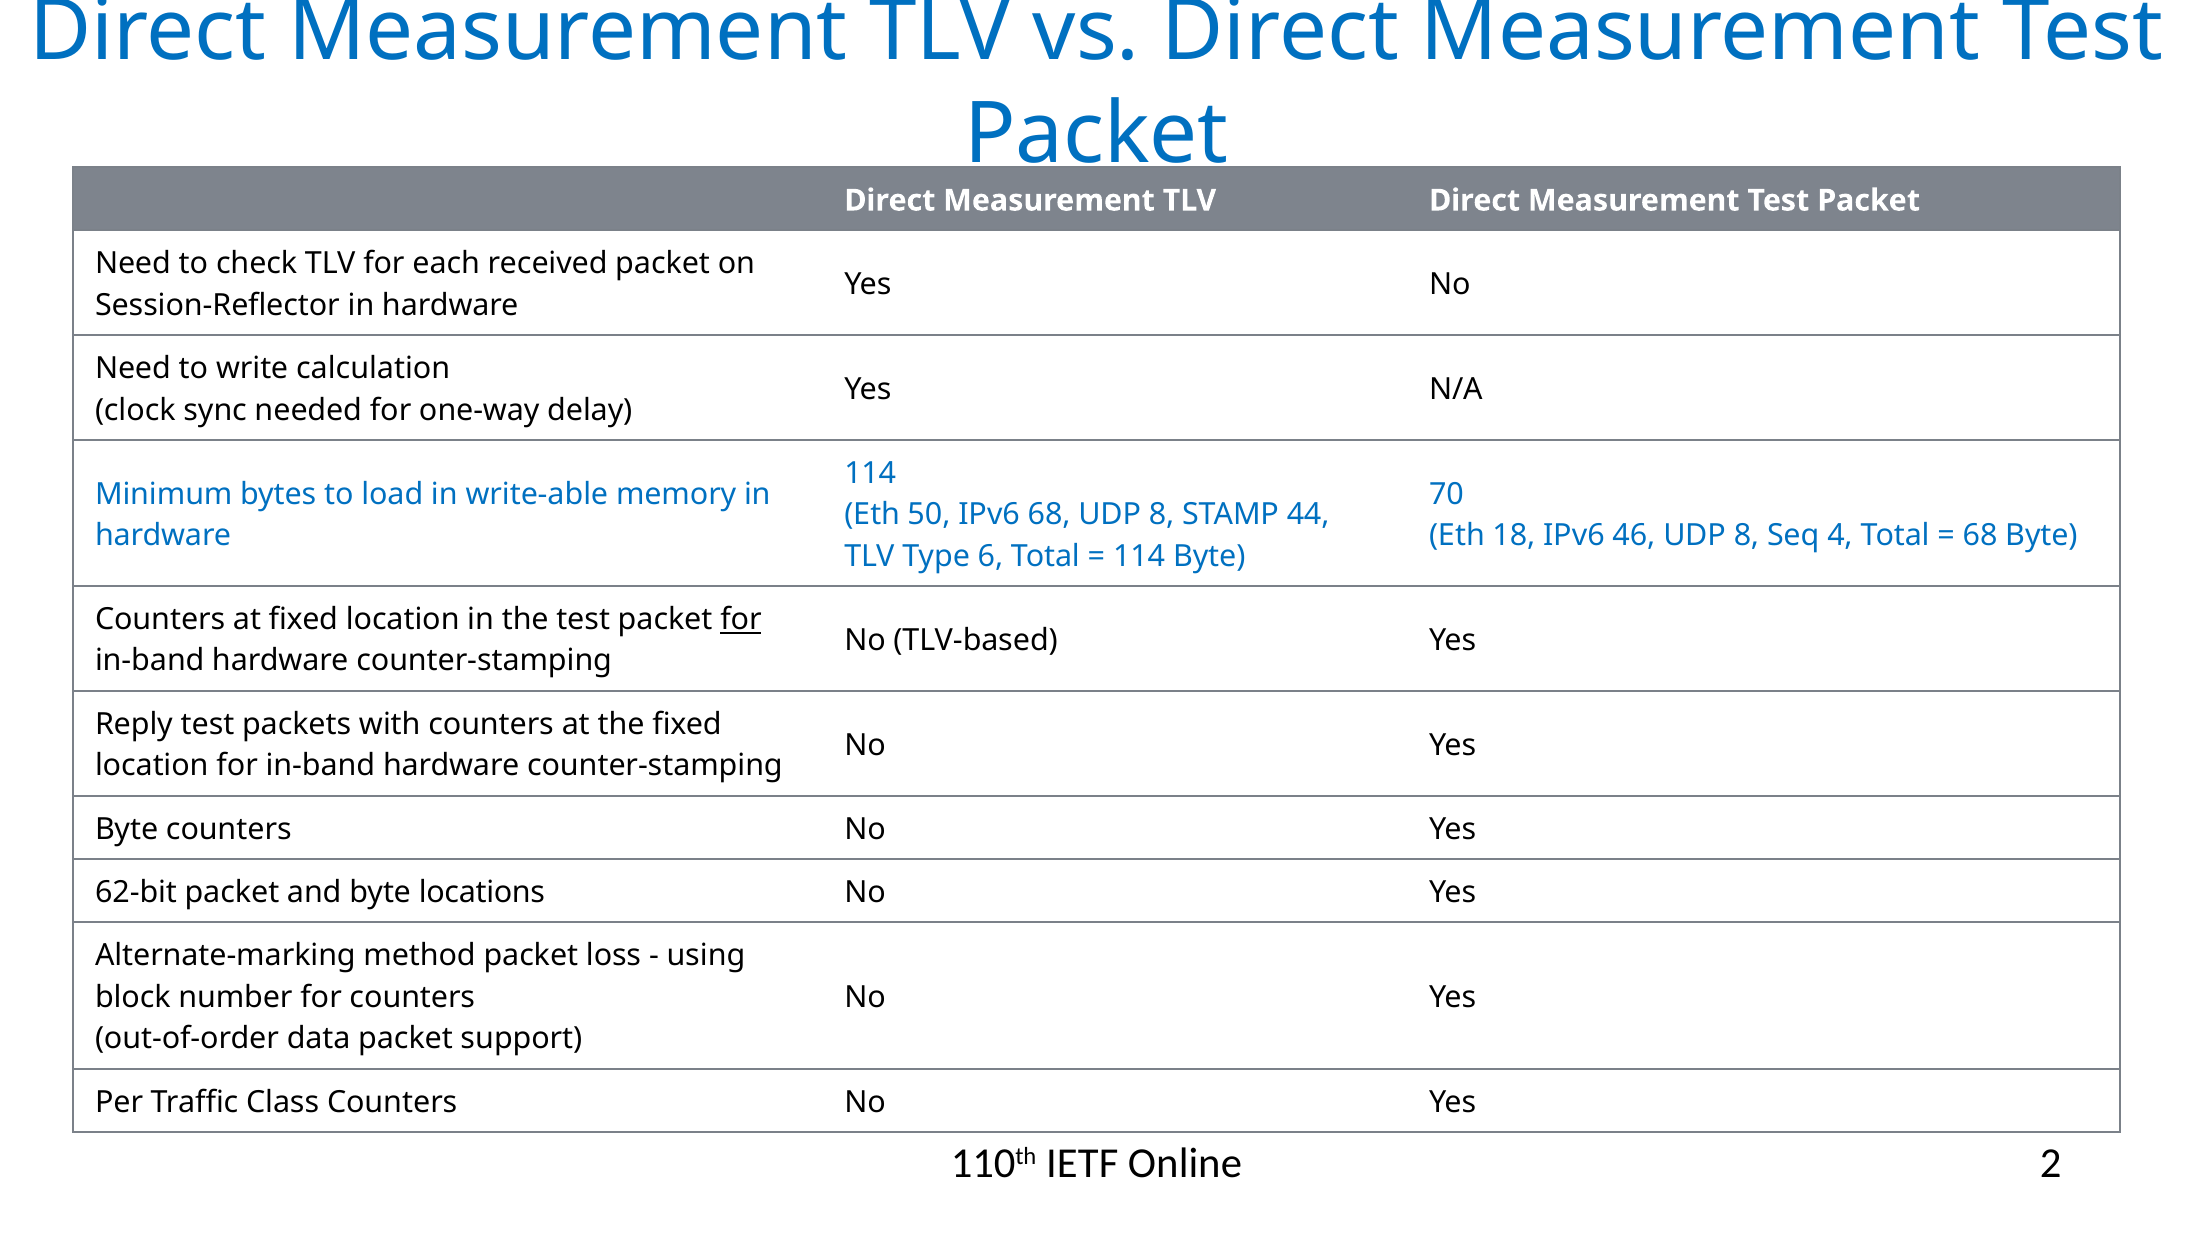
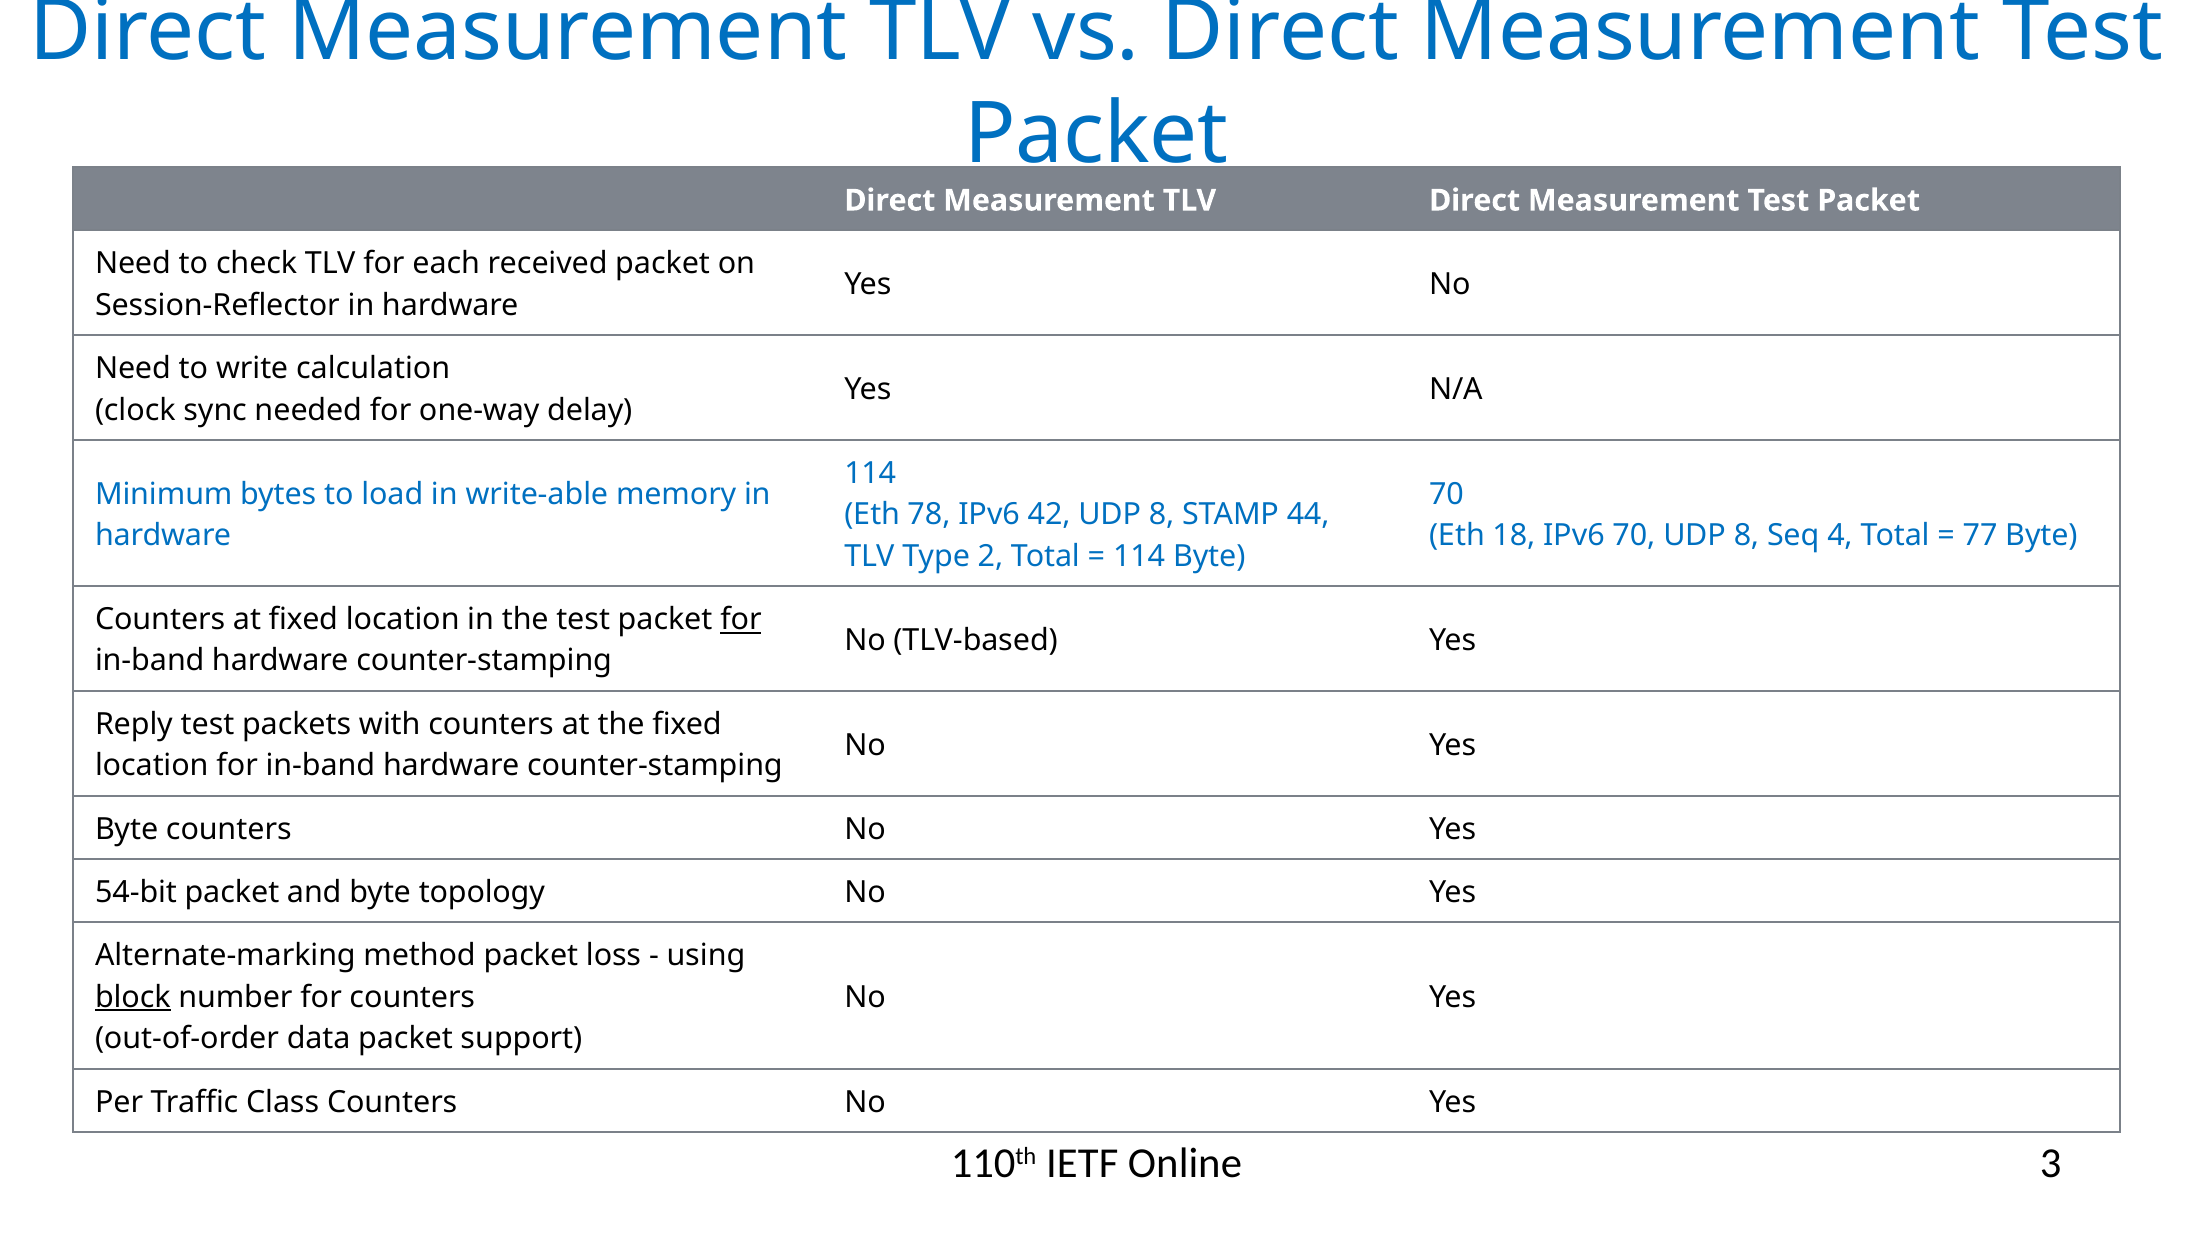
50: 50 -> 78 (929, 515)
IPv6 68: 68 -> 42 (1049, 515)
IPv6 46: 46 -> 70 (1634, 535)
68: 68 -> 77 (1980, 535)
6: 6 -> 2 (990, 556)
62-bit: 62-bit -> 54-bit (136, 892)
locations: locations -> topology (482, 892)
block underline: none -> present (133, 997)
2: 2 -> 3 (2051, 1163)
